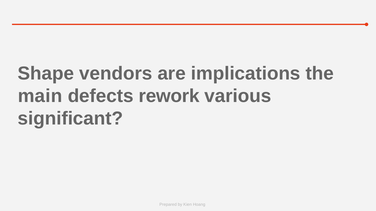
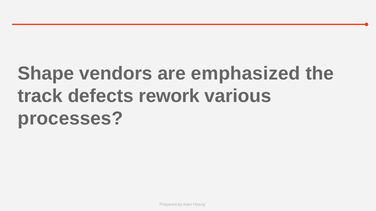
implications: implications -> emphasized (246, 74)
main: main -> track (40, 96)
significant: significant -> processes (70, 119)
